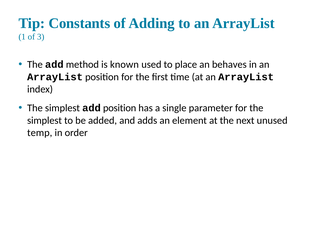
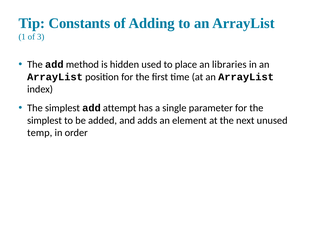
known: known -> hidden (125, 64)
behaves: behaves -> libraries (229, 64)
add position: position -> attempt (120, 108)
